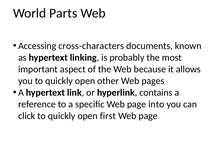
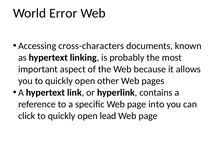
Parts: Parts -> Error (63, 13)
first: first -> lead (108, 115)
